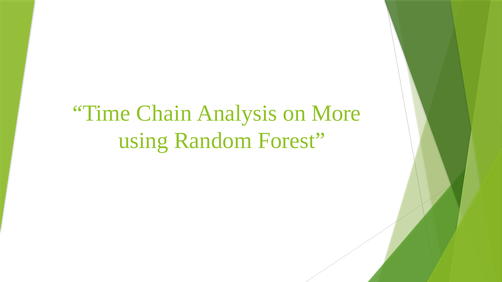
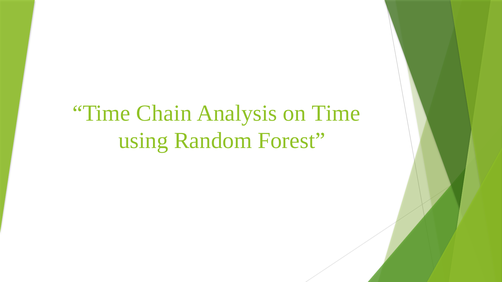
on More: More -> Time (336, 113)
